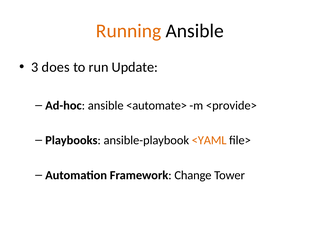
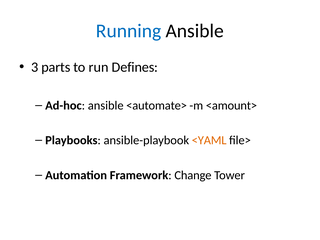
Running colour: orange -> blue (129, 31)
does: does -> parts (56, 67)
Update: Update -> Defines (135, 67)
<provide>: <provide> -> <amount> (231, 105)
